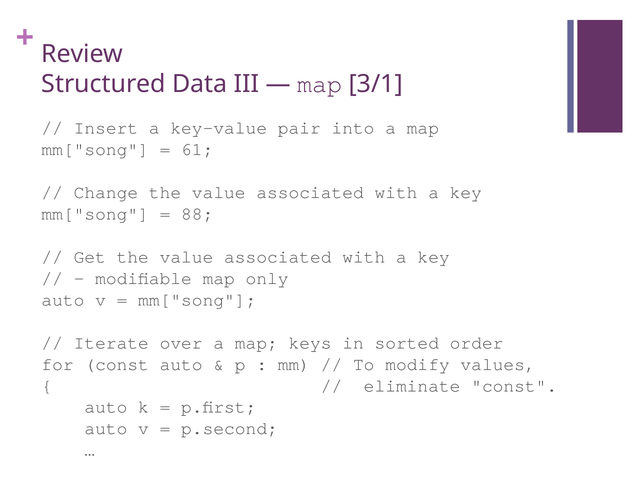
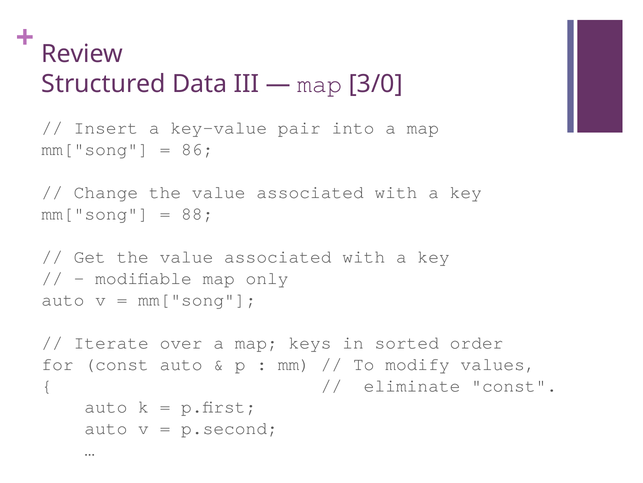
3/1: 3/1 -> 3/0 (376, 84)
61: 61 -> 86 (197, 149)
